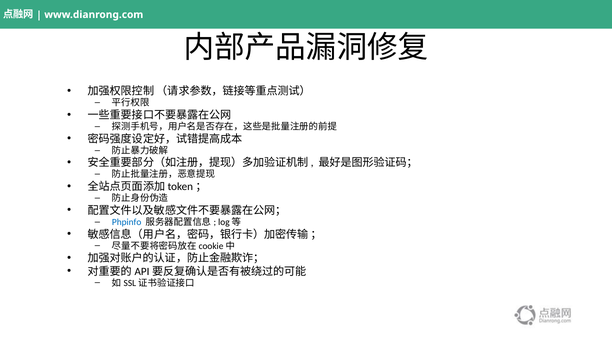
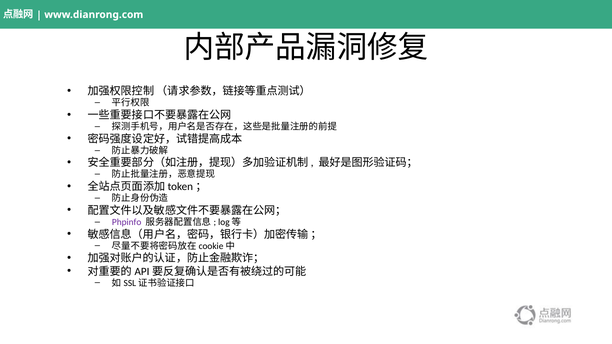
Phpinfo colour: blue -> purple (127, 222)
